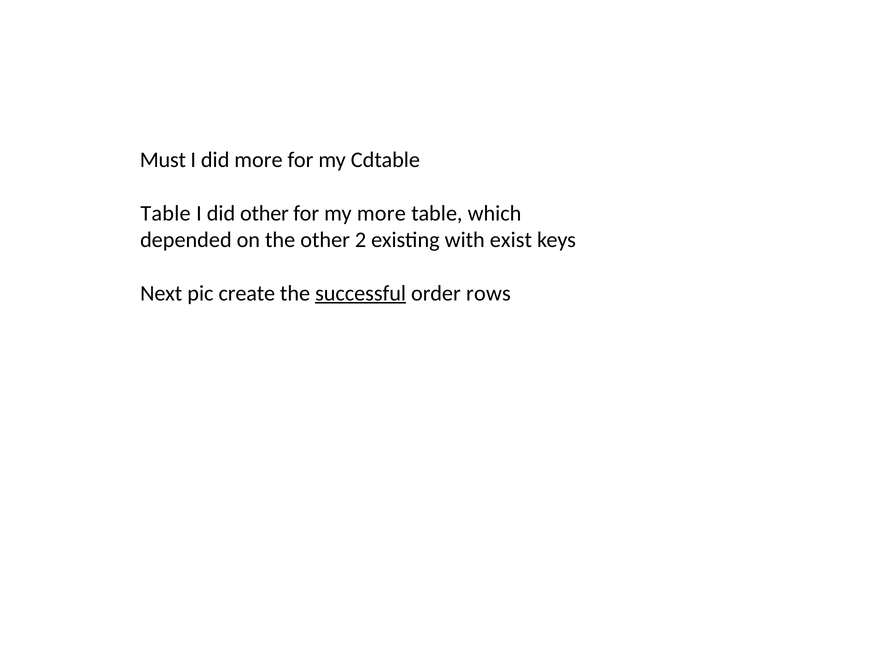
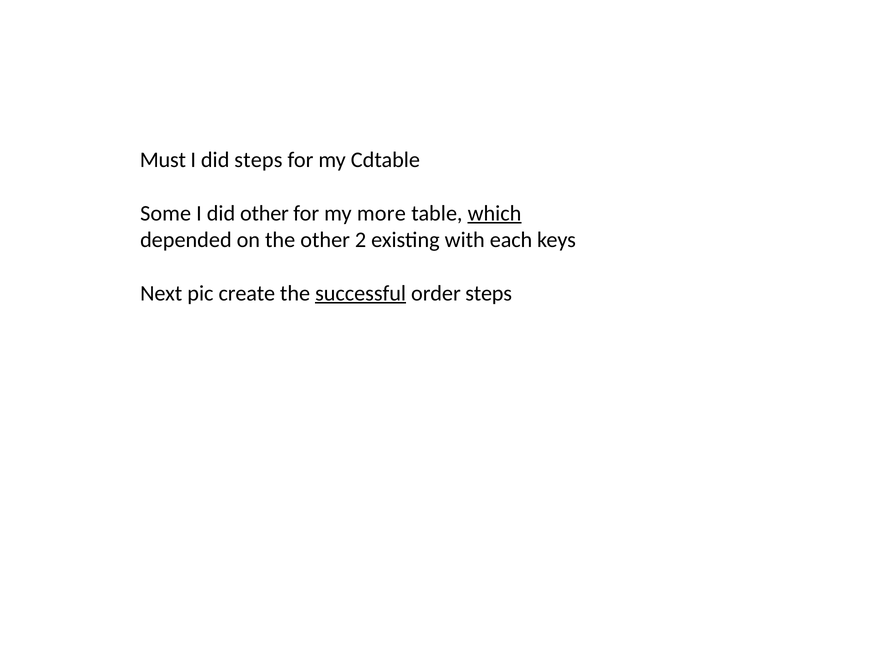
did more: more -> steps (258, 160)
Table: Table -> Some (166, 213)
which underline: none -> present (495, 213)
exist: exist -> each (511, 240)
order rows: rows -> steps (489, 293)
